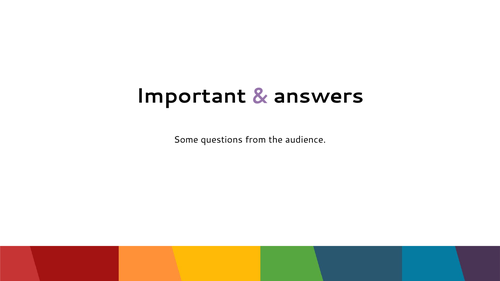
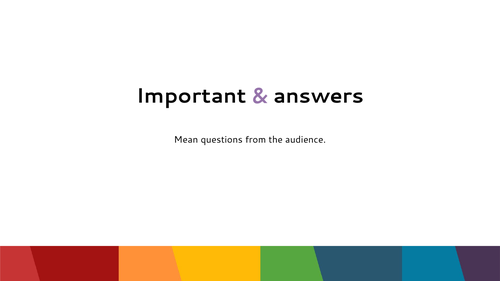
Some: Some -> Mean (186, 140)
